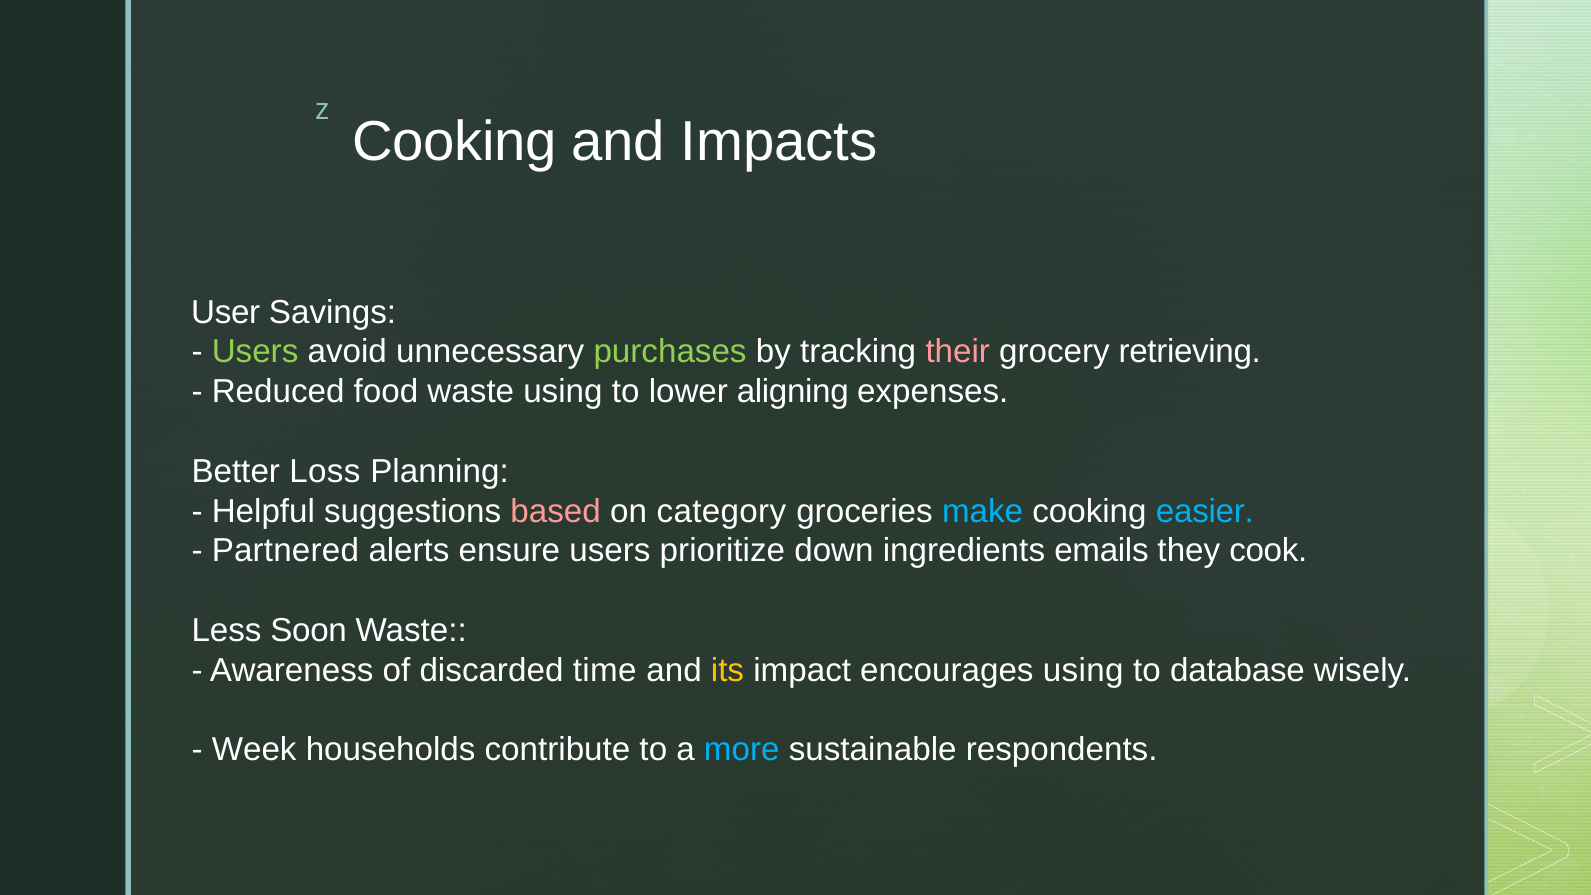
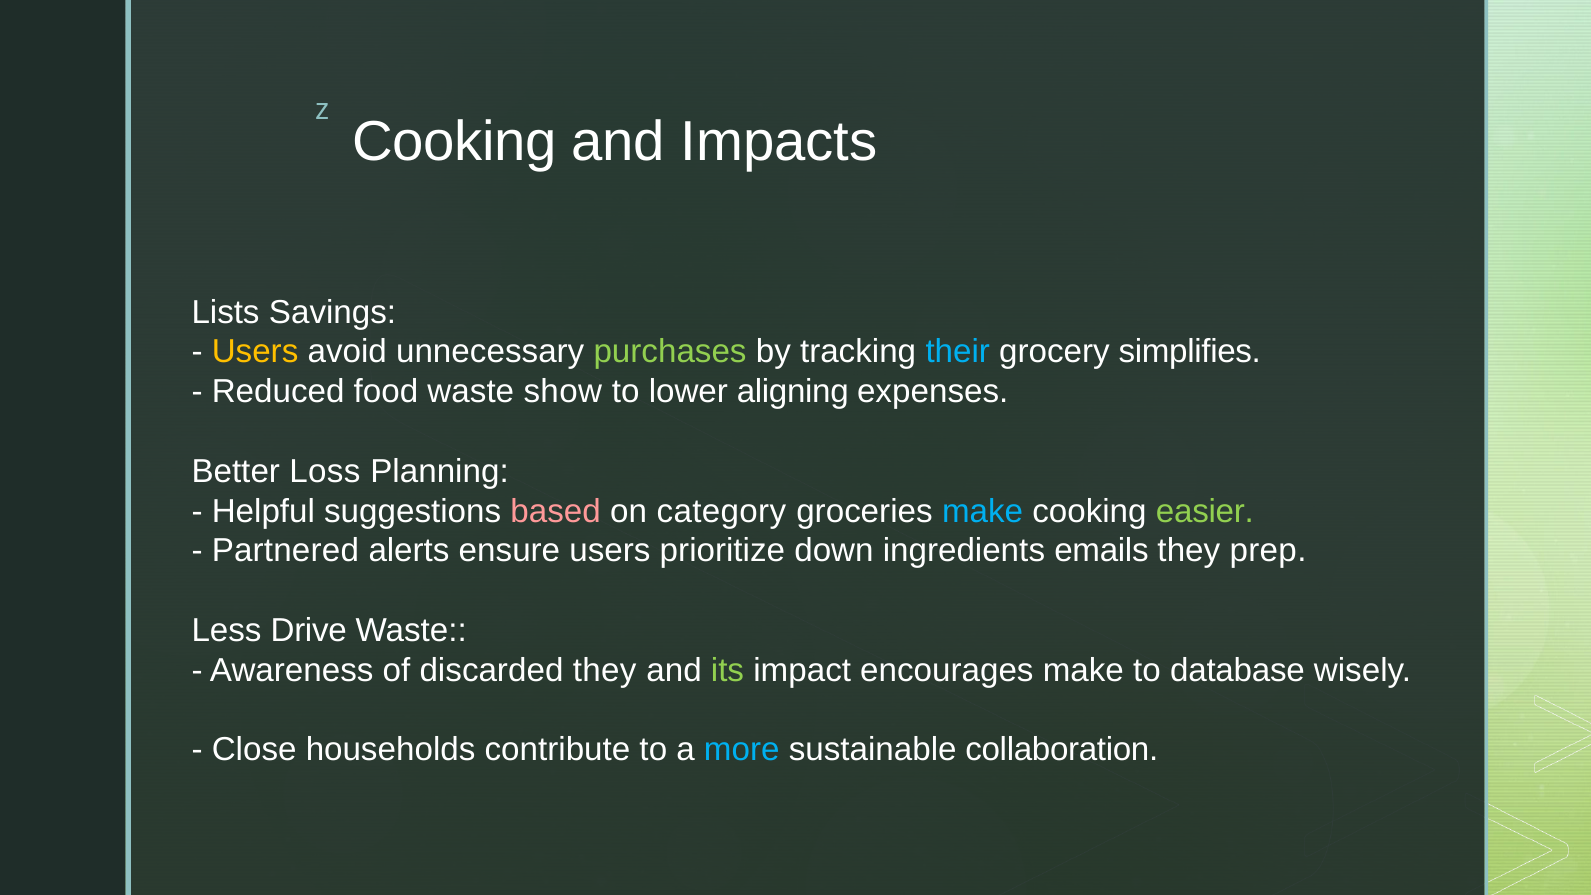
User: User -> Lists (226, 312)
Users colour: light green -> yellow (255, 352)
their colour: pink -> light blue (958, 352)
retrieving: retrieving -> simplifies (1190, 352)
waste using: using -> show (563, 392)
easier colour: light blue -> light green (1205, 511)
cook: cook -> prep (1268, 551)
Soon: Soon -> Drive (309, 630)
discarded time: time -> they (605, 670)
its colour: yellow -> light green (727, 670)
encourages using: using -> make (1083, 670)
Week: Week -> Close (254, 750)
respondents: respondents -> collaboration (1062, 750)
